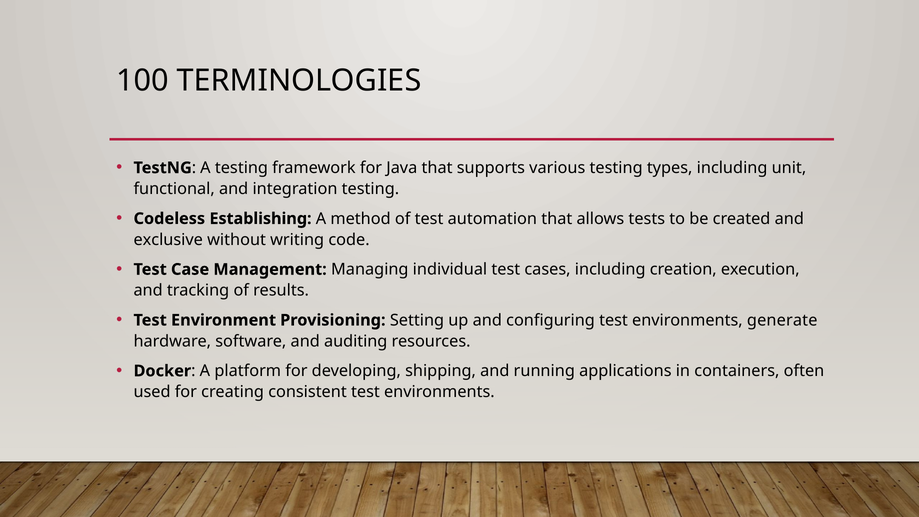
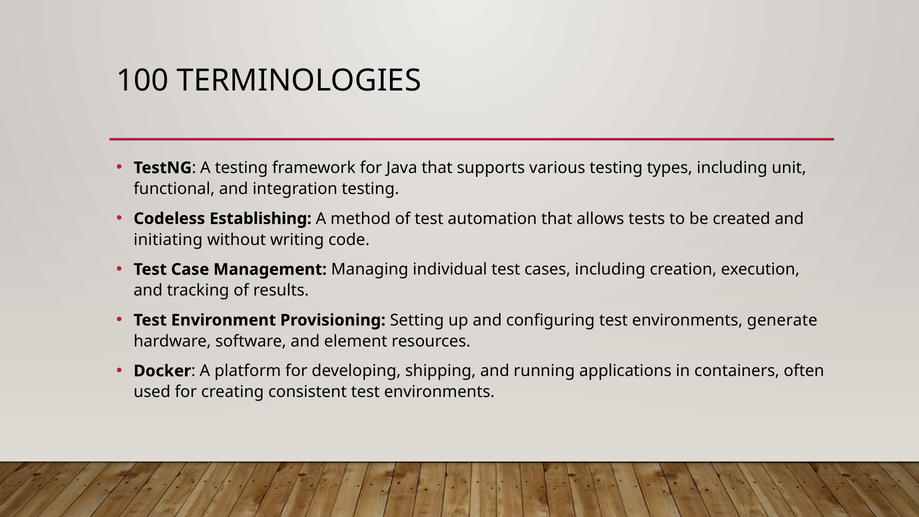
exclusive: exclusive -> initiating (168, 240)
auditing: auditing -> element (356, 341)
